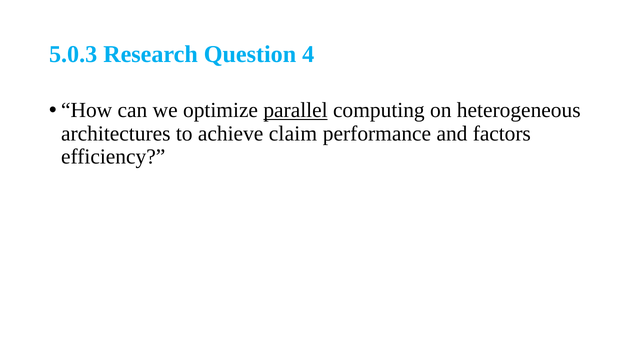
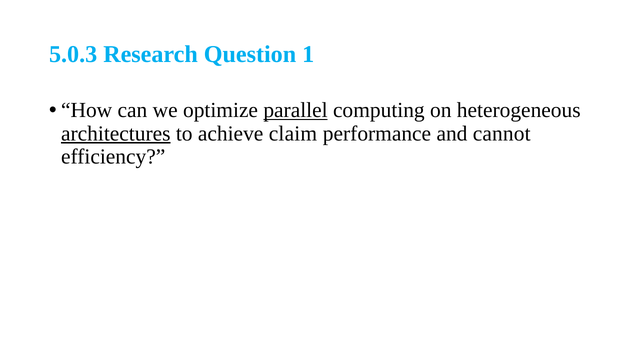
4: 4 -> 1 (308, 54)
architectures underline: none -> present (116, 133)
factors: factors -> cannot (502, 133)
